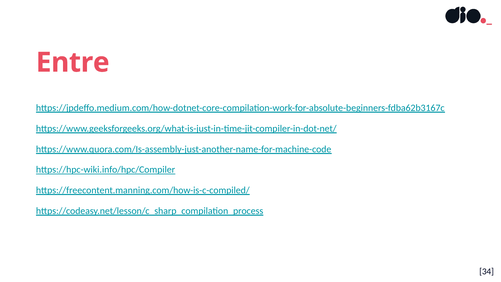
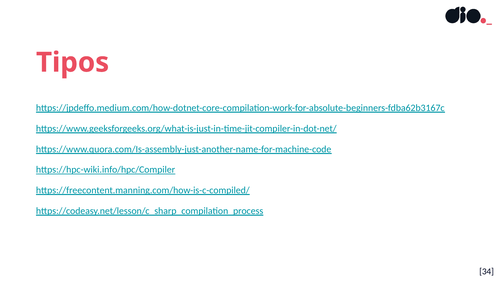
Entre: Entre -> Tipos (73, 62)
